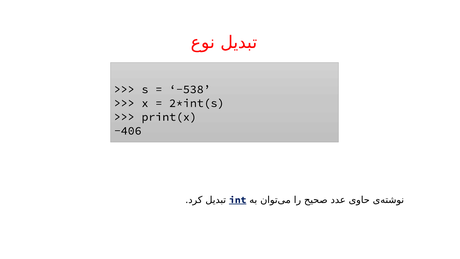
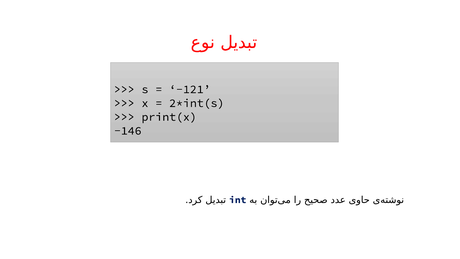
-538: -538 -> -121 (190, 89)
-406: -406 -> -146 (128, 131)
int underline: present -> none (238, 200)
